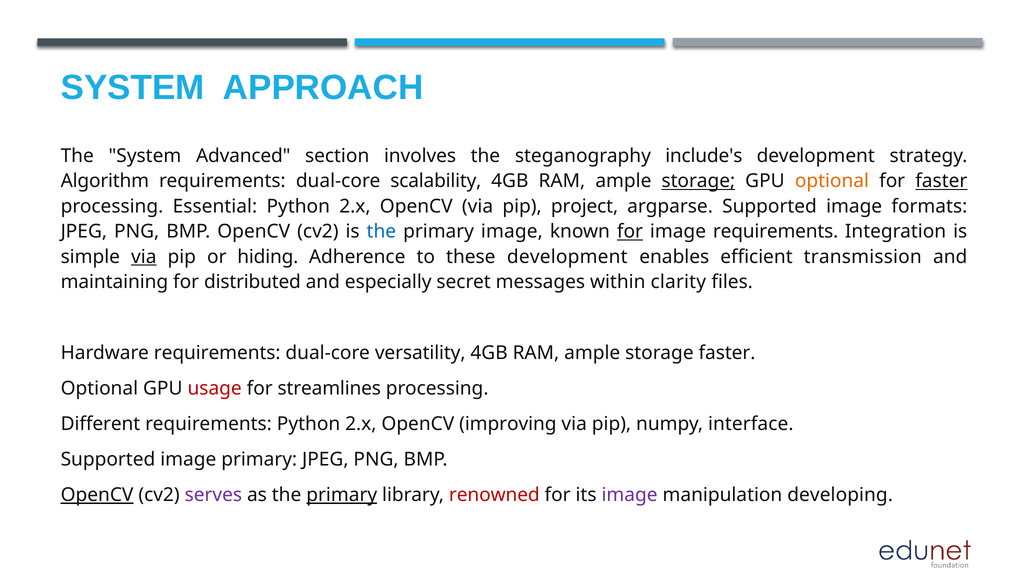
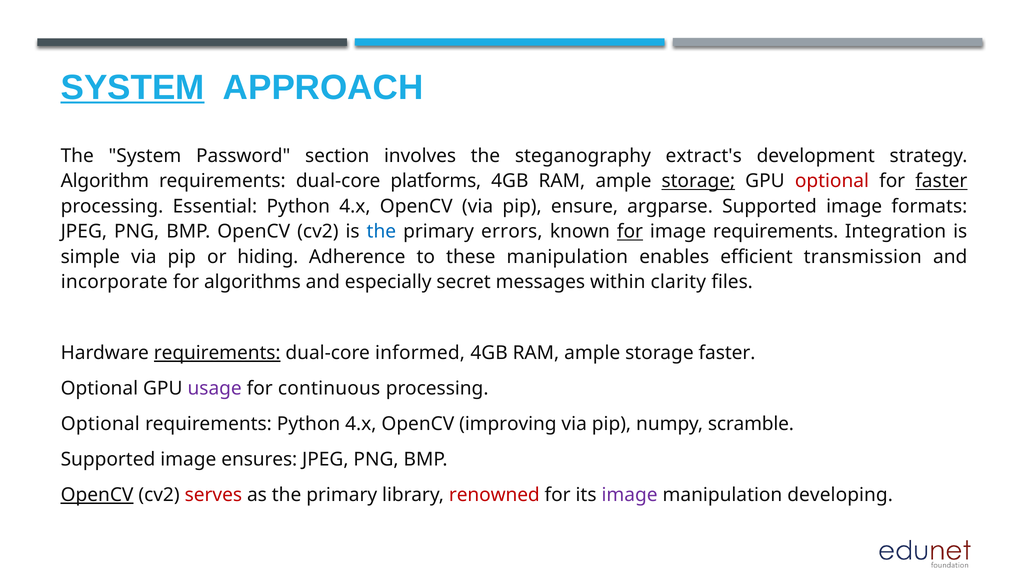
SYSTEM underline: none -> present (133, 87)
Advanced: Advanced -> Password (243, 156)
include's: include's -> extract's (704, 156)
scalability: scalability -> platforms (436, 181)
optional colour: orange -> red (832, 181)
2.x: 2.x -> 4.x (355, 206)
project: project -> ensure (584, 206)
primary image: image -> errors (512, 232)
via underline: present -> none (144, 257)
these development: development -> manipulation (567, 257)
maintaining: maintaining -> incorporate (114, 282)
distributed: distributed -> algorithms (252, 282)
requirements underline: none -> present (217, 353)
versatility: versatility -> informed (420, 353)
usage colour: red -> purple (215, 388)
streamlines: streamlines -> continuous (329, 388)
Different: Different -> Optional (100, 424)
requirements Python 2.x: 2.x -> 4.x (361, 424)
interface: interface -> scramble (751, 424)
image primary: primary -> ensures (259, 459)
serves colour: purple -> red (213, 495)
primary underline: present -> none (342, 495)
